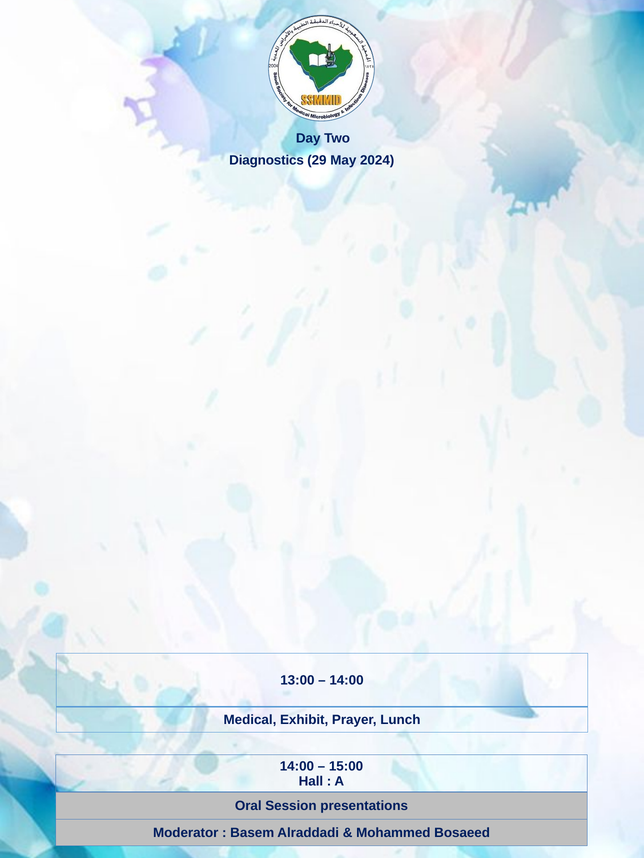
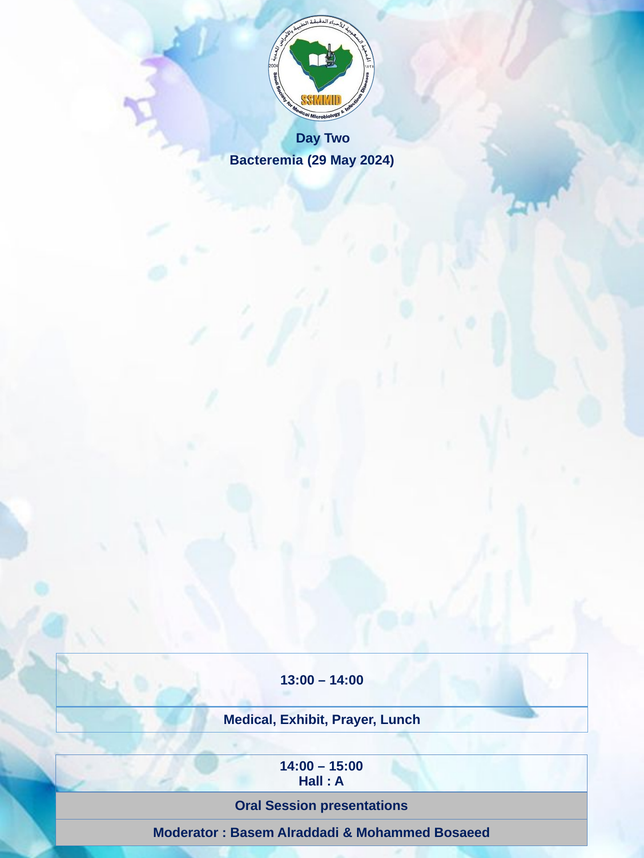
Diagnostics: Diagnostics -> Bacteremia (266, 160)
